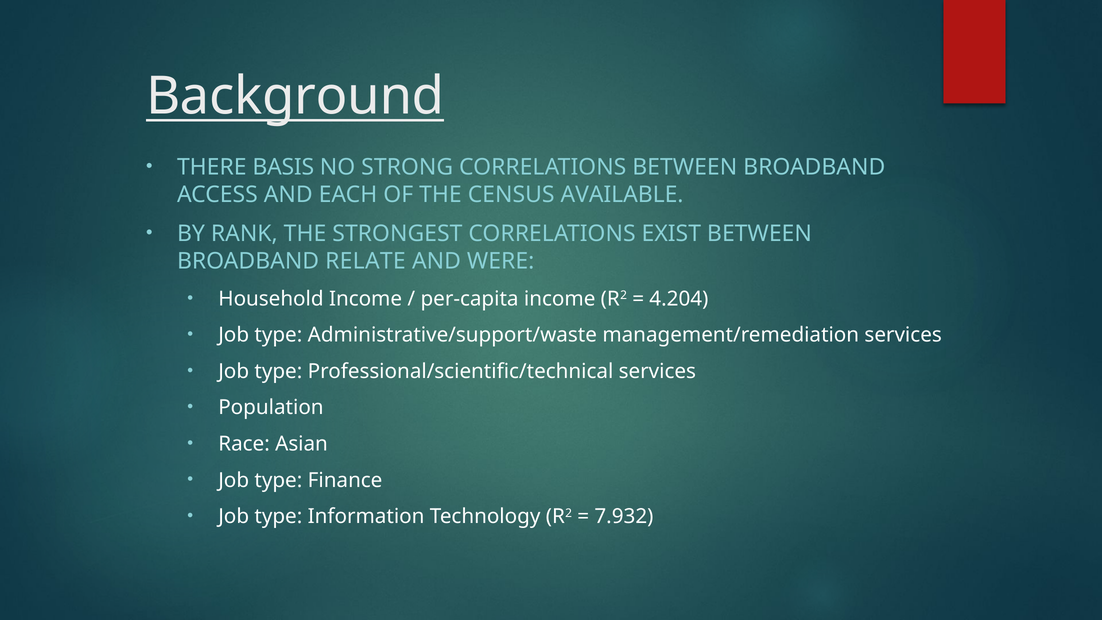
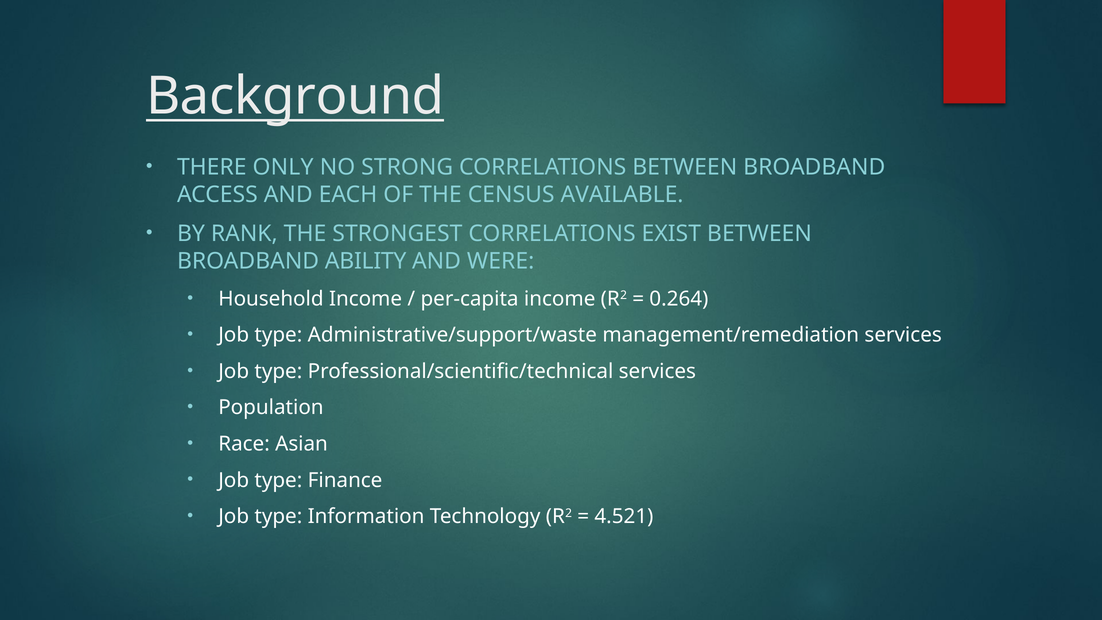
BASIS: BASIS -> ONLY (283, 167)
RELATE: RELATE -> ABILITY (366, 261)
4.204: 4.204 -> 0.264 (679, 299)
7.932: 7.932 -> 4.521 (624, 516)
